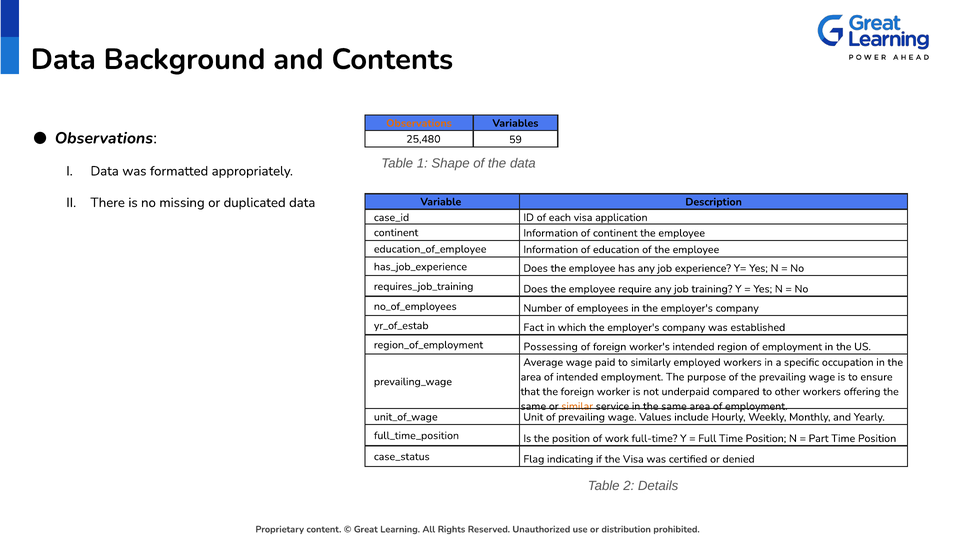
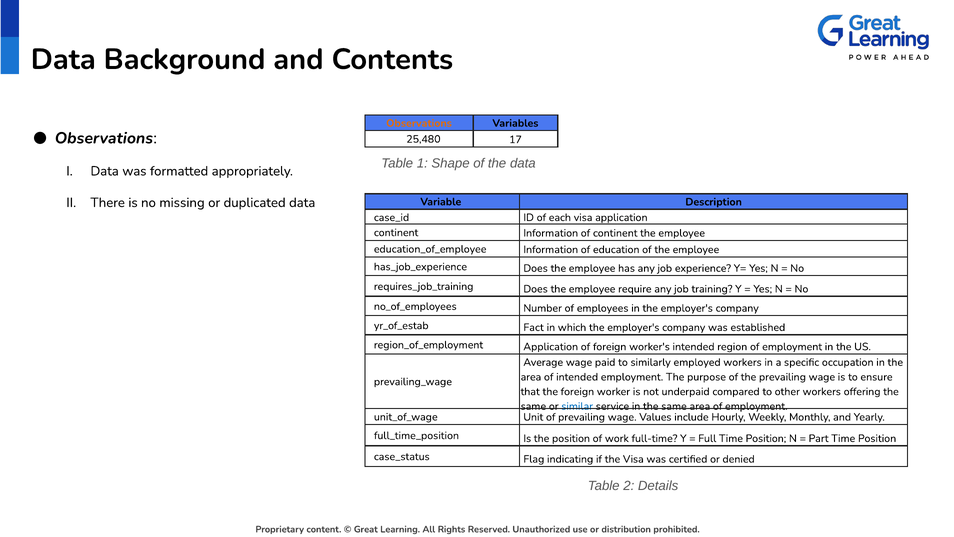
59: 59 -> 17 (516, 140)
Possessing: Possessing -> Application (551, 346)
similar colour: orange -> blue (577, 406)
